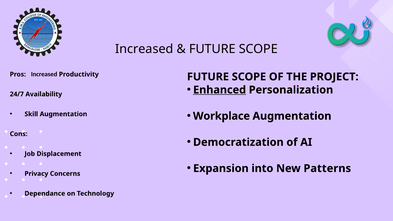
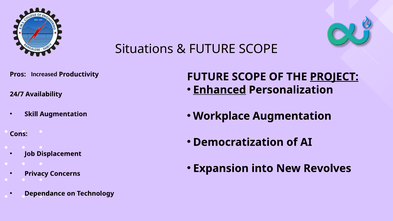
Increased: Increased -> Situations (144, 49)
PROJECT underline: none -> present (334, 77)
Patterns: Patterns -> Revolves (327, 168)
